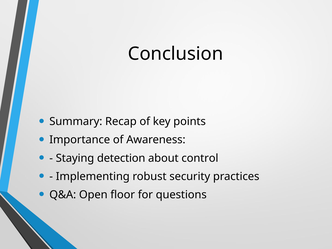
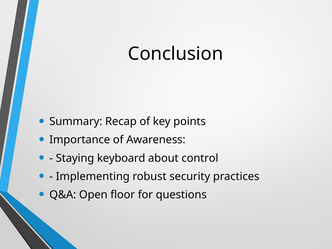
detection: detection -> keyboard (121, 158)
